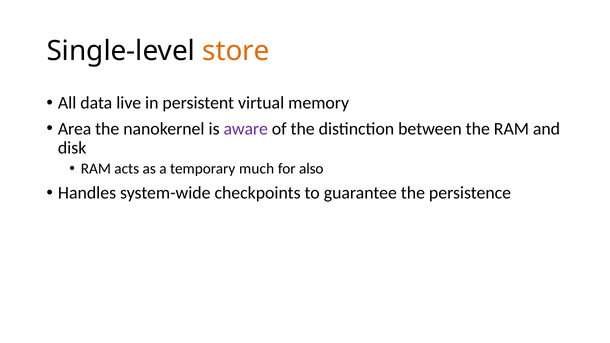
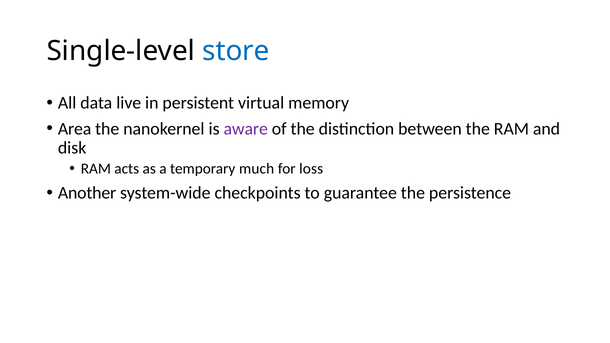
store colour: orange -> blue (236, 51)
also: also -> loss (311, 169)
Handles: Handles -> Another (87, 193)
